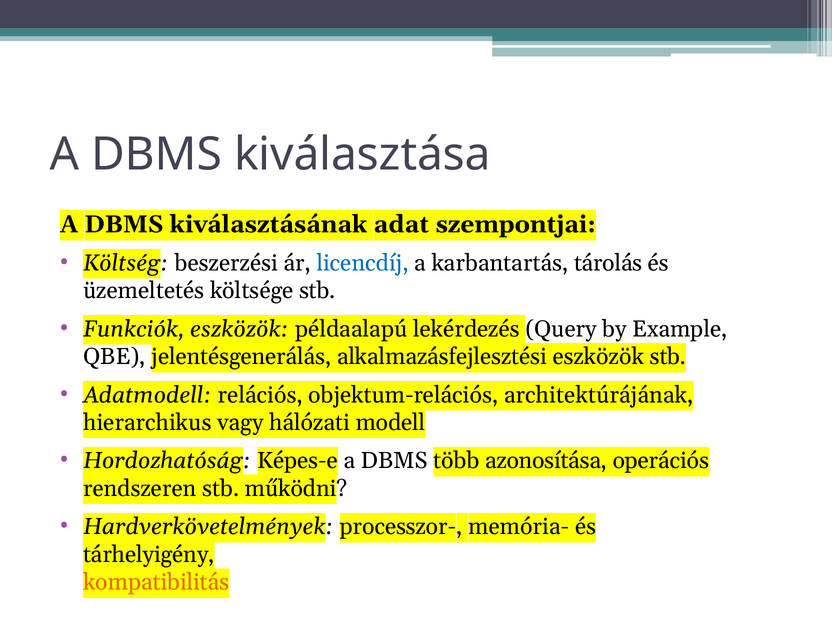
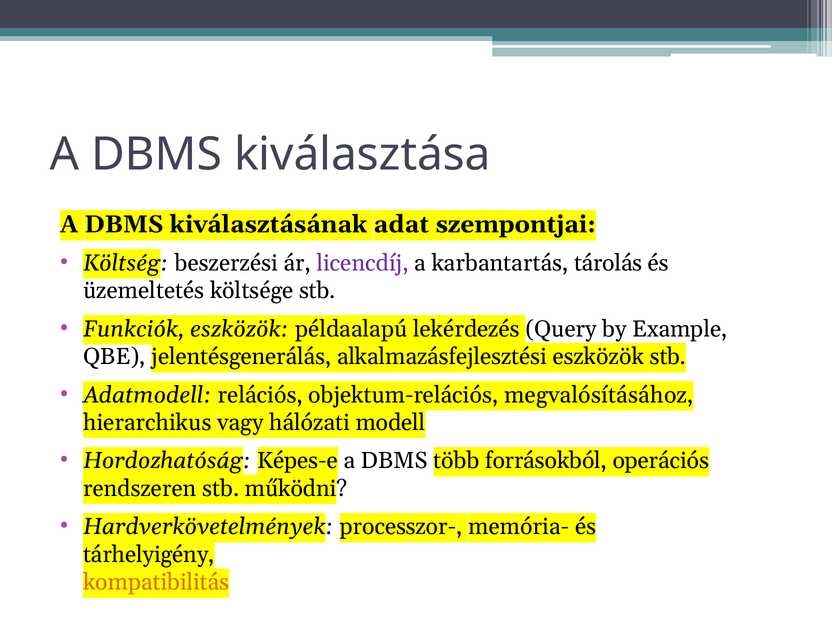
licencdíj colour: blue -> purple (363, 263)
architektúrájának: architektúrájának -> megvalósításához (599, 395)
azonosítása: azonosítása -> forrásokból (546, 461)
